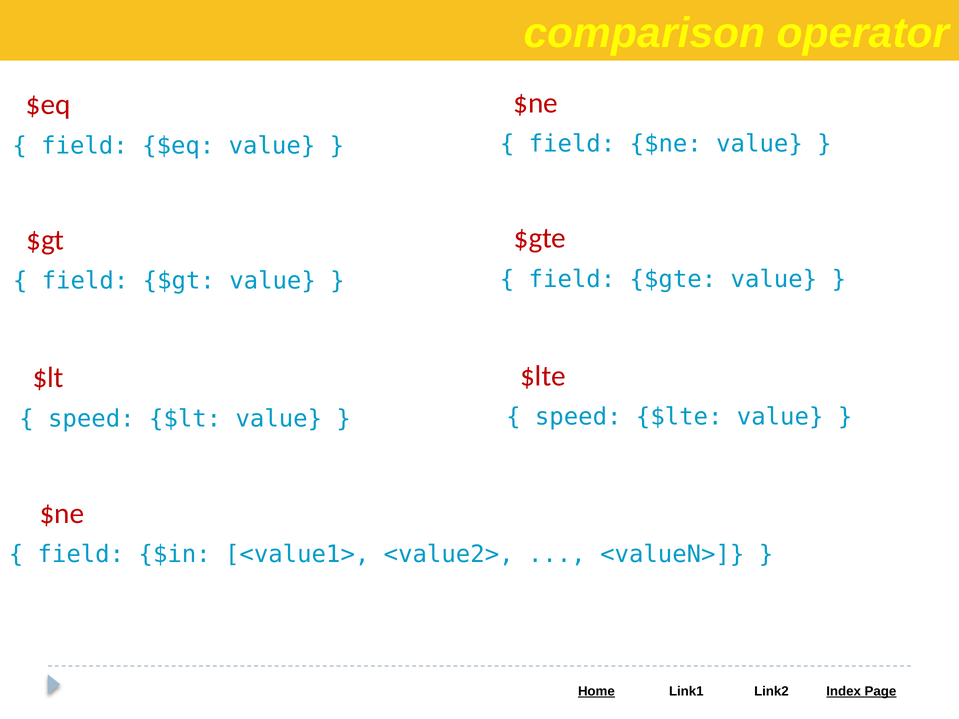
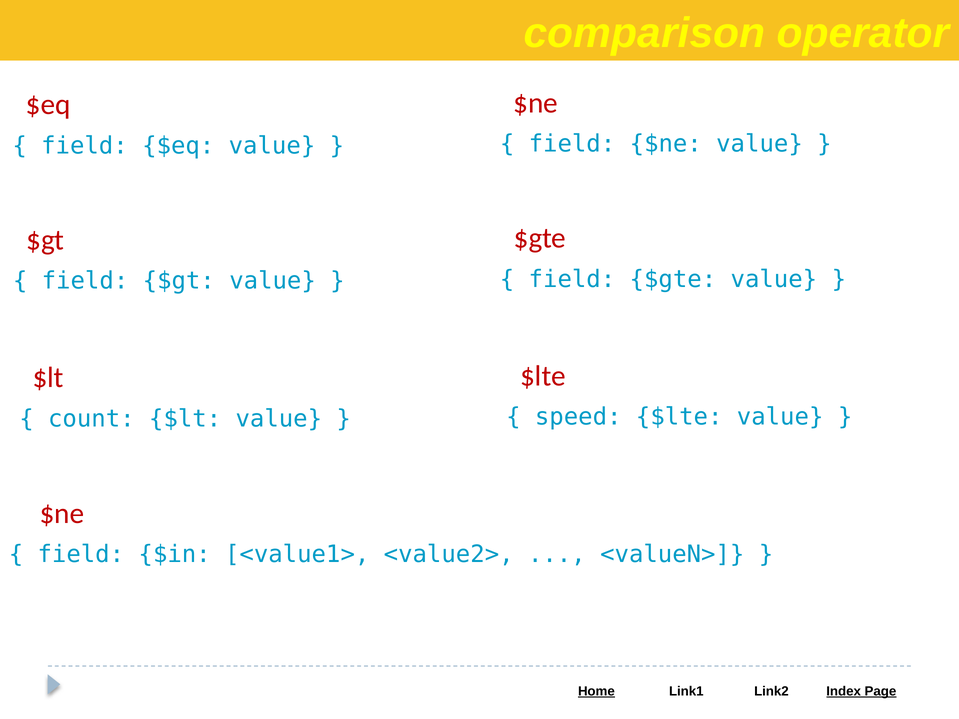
speed: speed -> count (91, 419)
